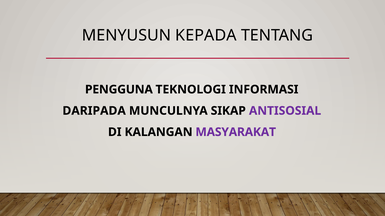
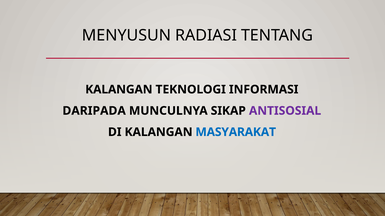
KEPADA: KEPADA -> RADIASI (206, 35)
PENGGUNA: PENGGUNA -> KALANGAN (119, 90)
MASYARAKAT colour: purple -> blue (236, 132)
